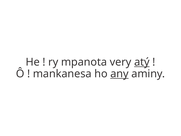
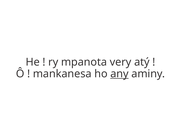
atý underline: present -> none (142, 62)
